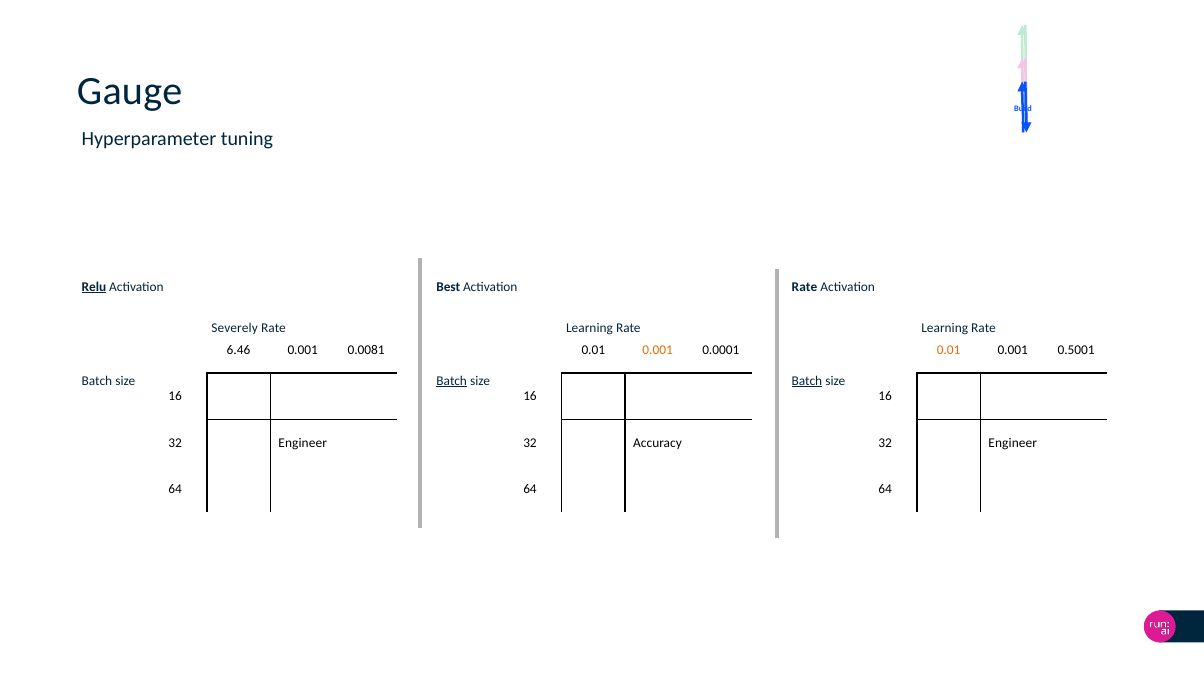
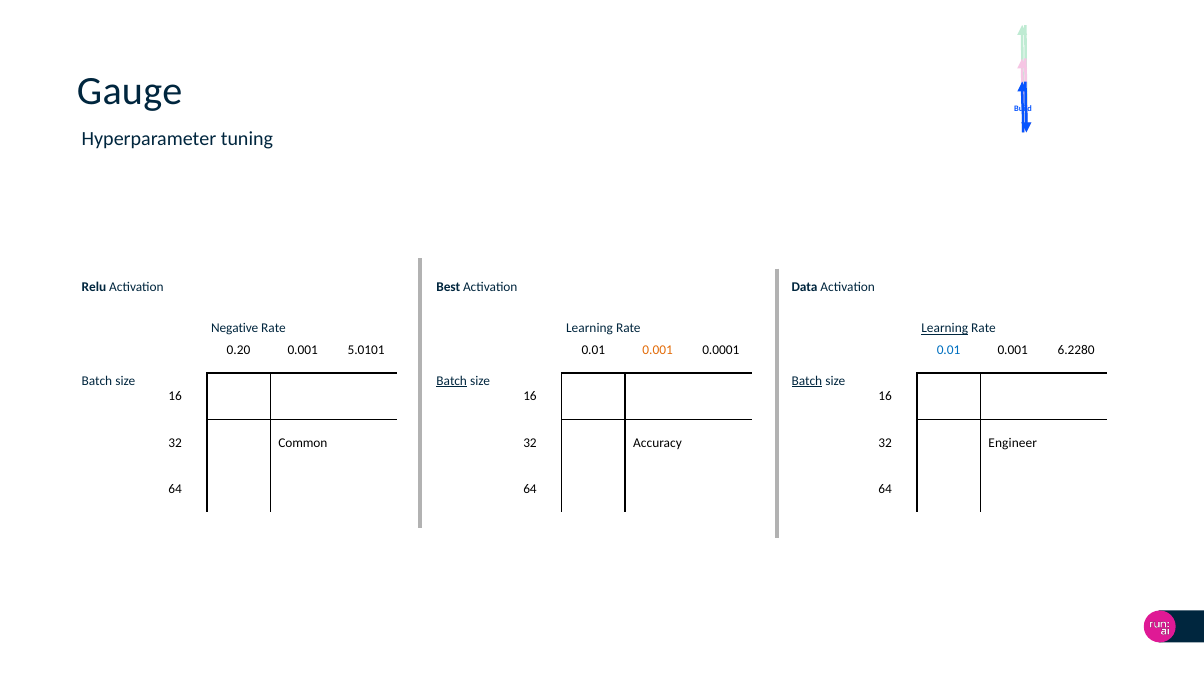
Rate: Rate -> Data (805, 287)
Relu underline: present -> none (94, 287)
Severely: Severely -> Negative (235, 328)
Learning underline: none -> present (945, 328)
6.46: 6.46 -> 0.20 (239, 350)
0.0081: 0.0081 -> 5.0101 (366, 350)
0.01 colour: orange -> blue (949, 350)
0.5001: 0.5001 -> 6.2280 (1076, 350)
Engineer: Engineer -> Common (303, 443)
